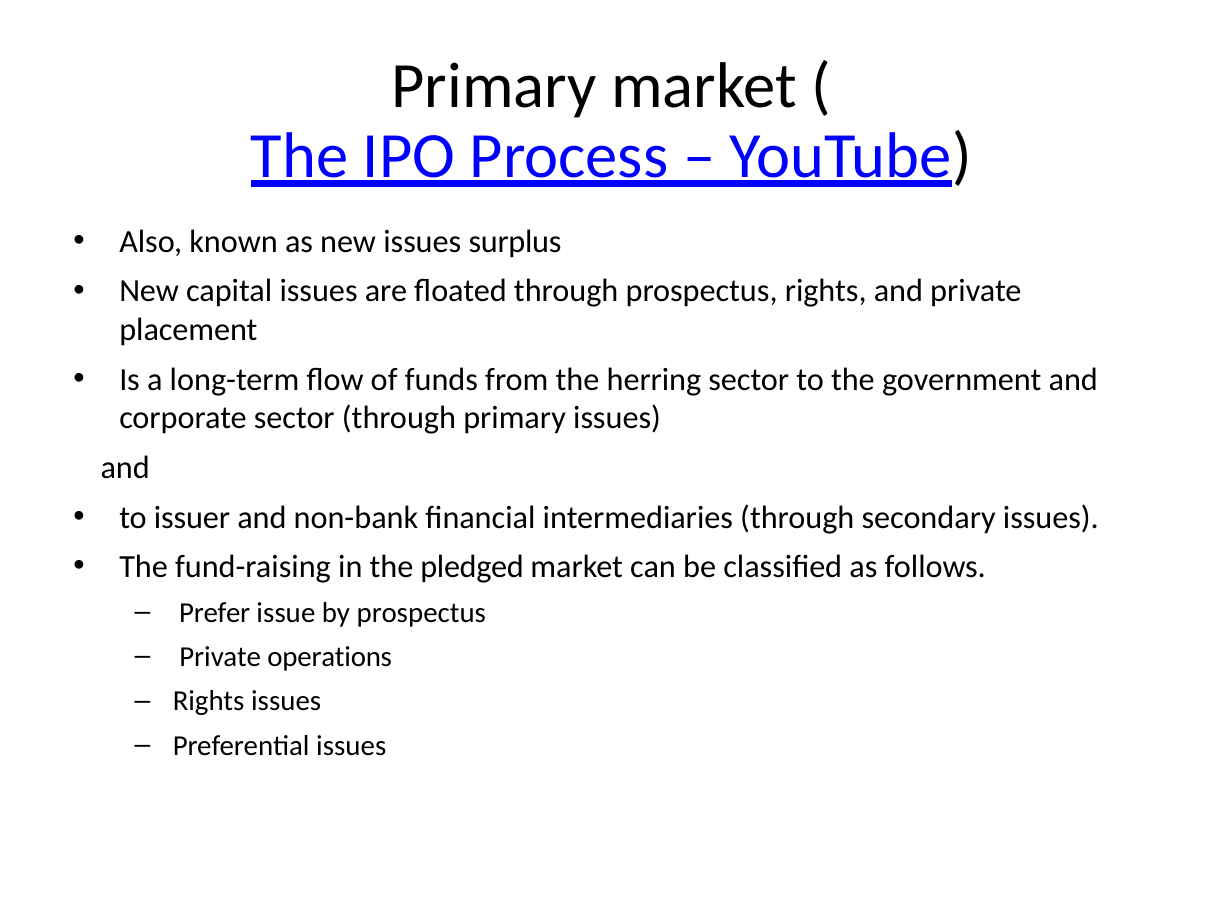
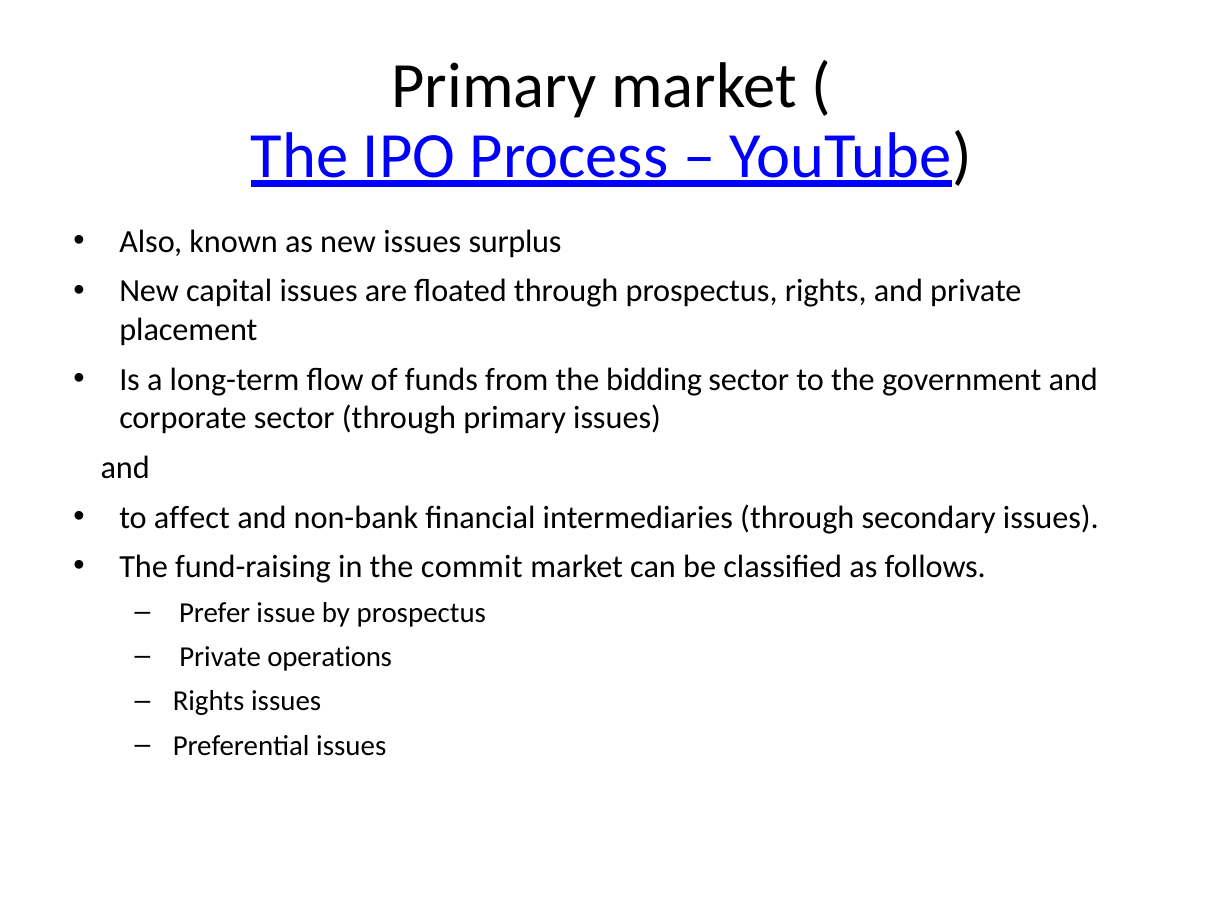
herring: herring -> bidding (654, 380)
issuer: issuer -> affect (192, 518)
pledged: pledged -> commit (472, 567)
